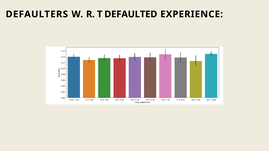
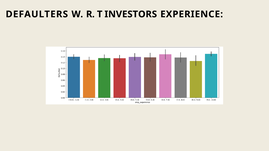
DEFAULTED: DEFAULTED -> INVESTORS (131, 14)
